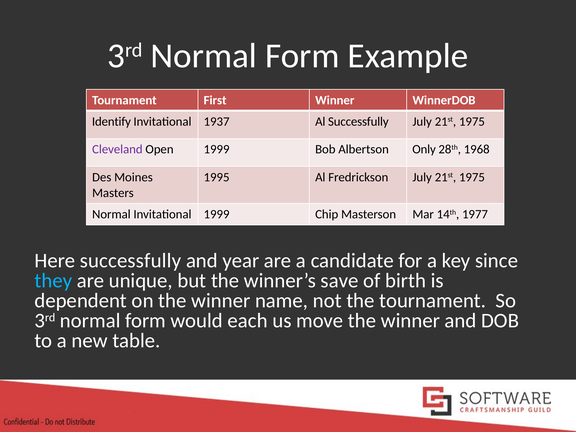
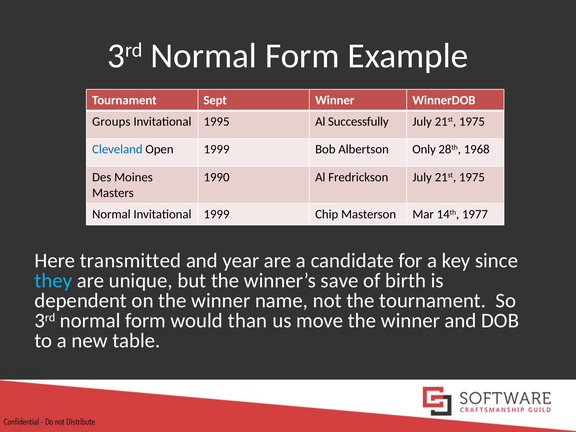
First: First -> Sept (215, 100)
Identify: Identify -> Groups (111, 122)
1937: 1937 -> 1995 (217, 122)
Cleveland colour: purple -> blue (117, 149)
1995: 1995 -> 1990 (217, 177)
Here successfully: successfully -> transmitted (130, 261)
each: each -> than (248, 321)
